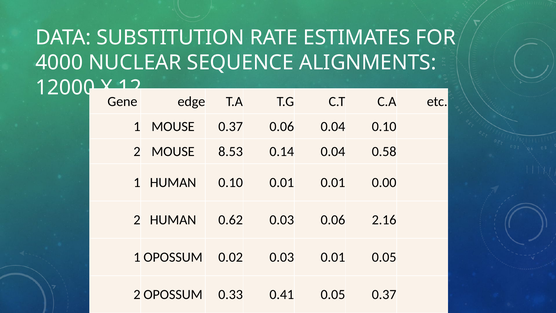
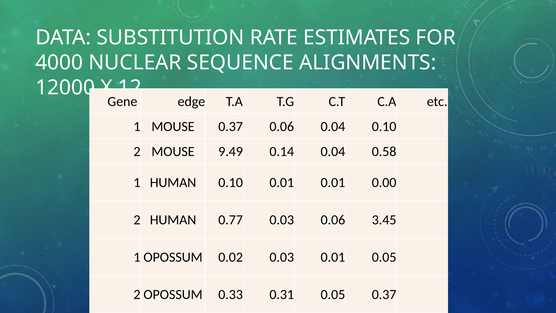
8.53: 8.53 -> 9.49 (231, 151)
0.62: 0.62 -> 0.77 (231, 220)
2.16: 2.16 -> 3.45 (384, 220)
0.41: 0.41 -> 0.31 (282, 294)
